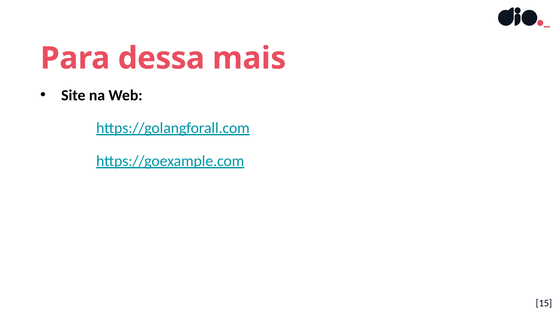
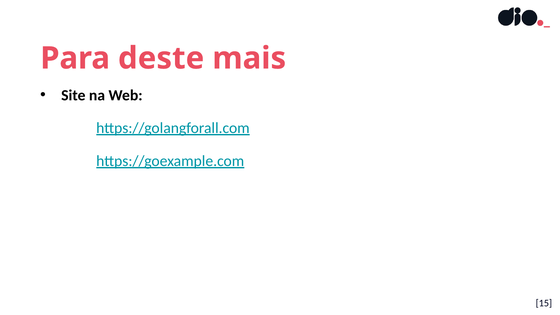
dessa: dessa -> deste (161, 58)
